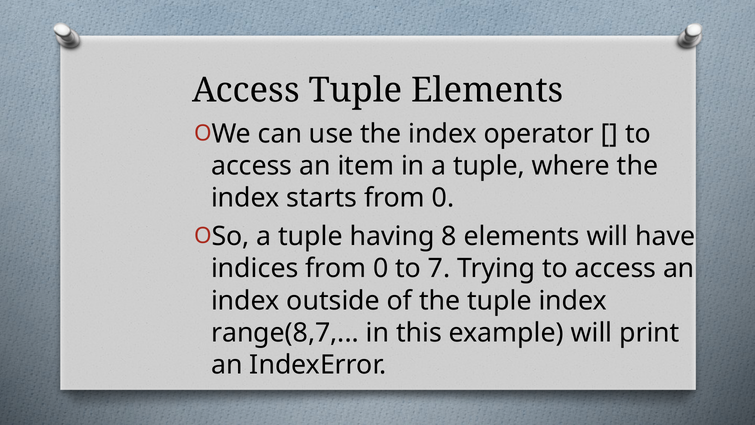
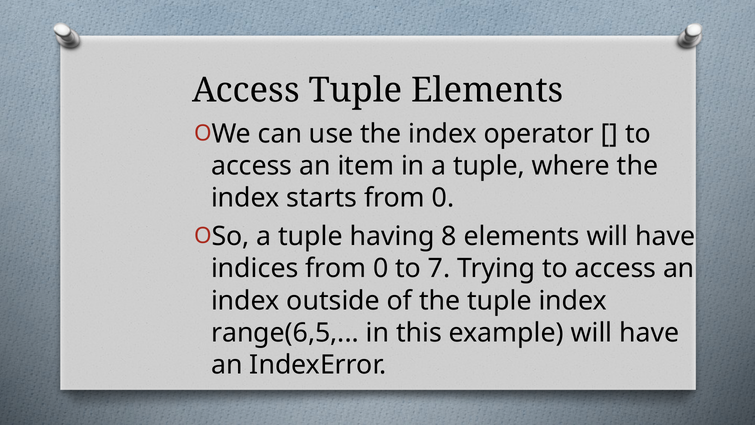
range(8,7: range(8,7 -> range(6,5 (285, 333)
example will print: print -> have (649, 333)
